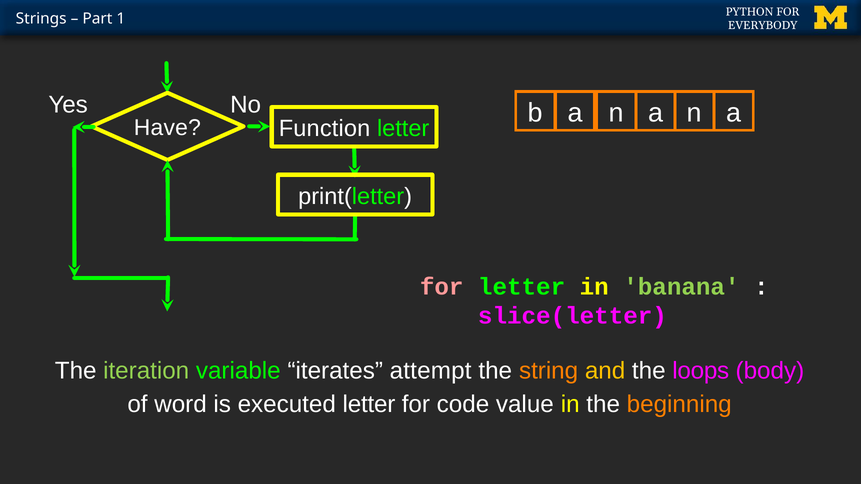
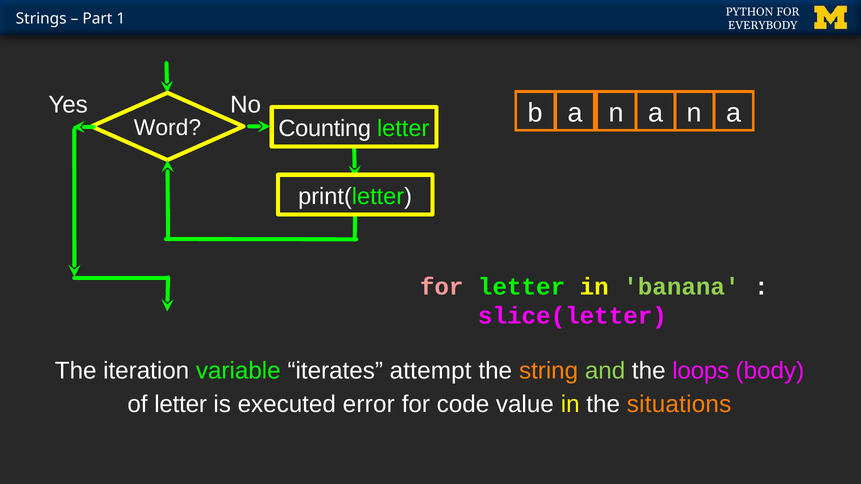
Have: Have -> Word (167, 128)
Function: Function -> Counting (325, 128)
iteration colour: light green -> white (146, 371)
and colour: yellow -> light green (605, 371)
of word: word -> letter (181, 404)
executed letter: letter -> error (369, 404)
beginning: beginning -> situations (679, 404)
